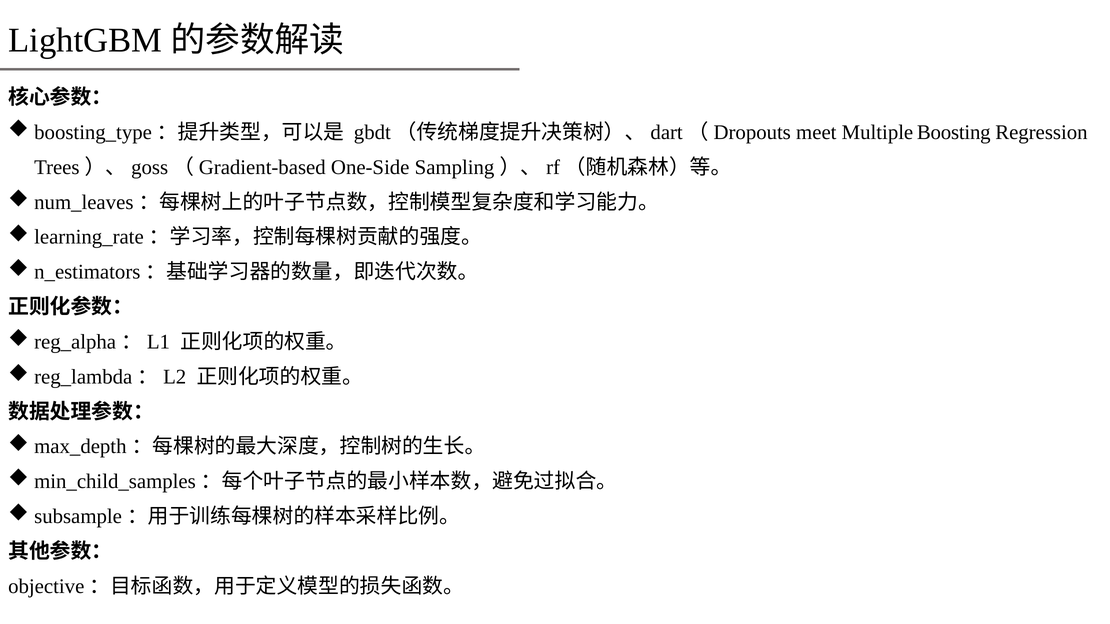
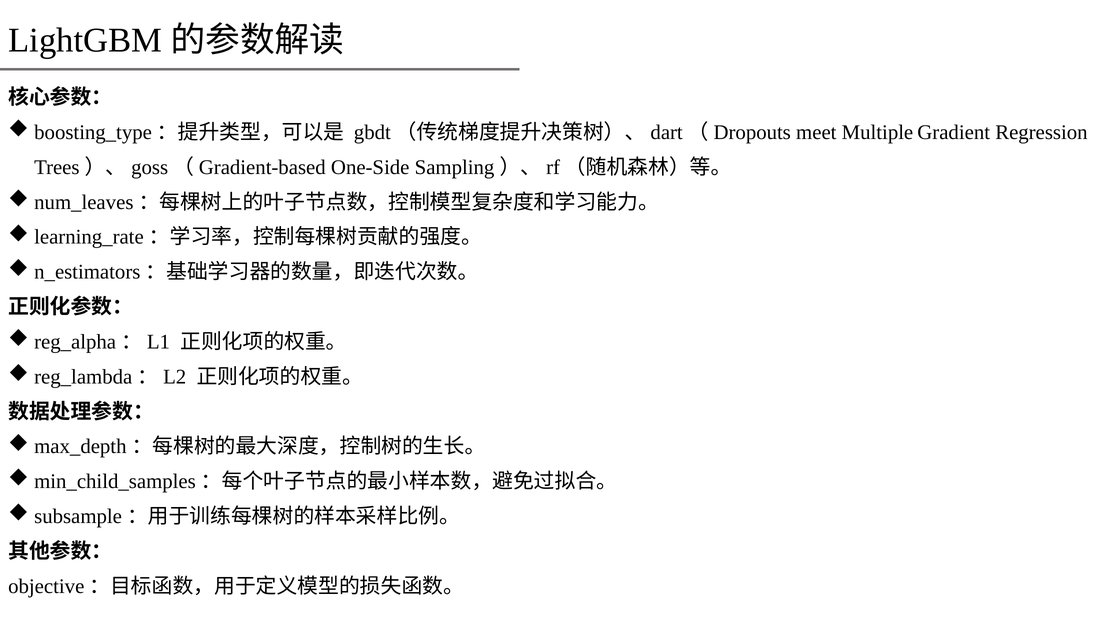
Boosting: Boosting -> Gradient (954, 132)
